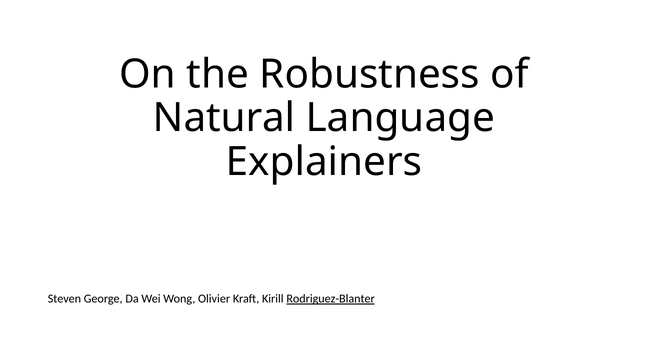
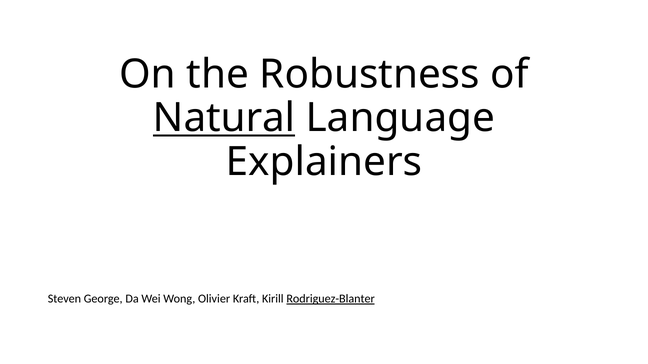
Natural underline: none -> present (224, 118)
